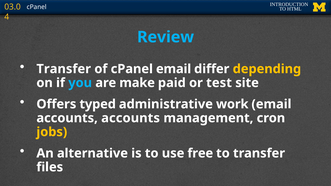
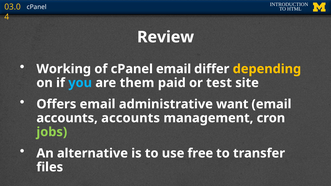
Review colour: light blue -> white (166, 37)
Transfer: Transfer -> Working (64, 69)
make: make -> them (137, 83)
Offers typed: typed -> email (98, 104)
work: work -> want (232, 104)
jobs colour: yellow -> light green (52, 132)
